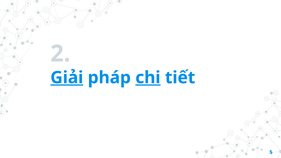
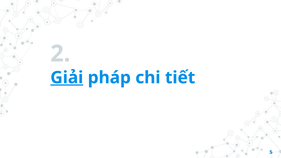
chi underline: present -> none (148, 78)
